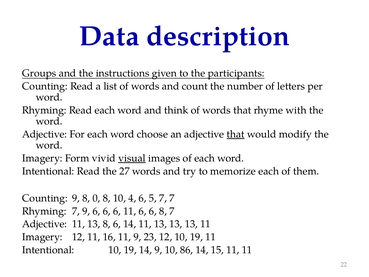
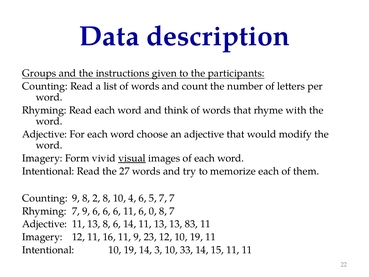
that underline: present -> none (236, 134)
0: 0 -> 2 (96, 198)
11 6 6: 6 -> 0 (153, 211)
13 13 13: 13 -> 83 (191, 224)
14 9: 9 -> 3 (158, 250)
86: 86 -> 33 (187, 250)
